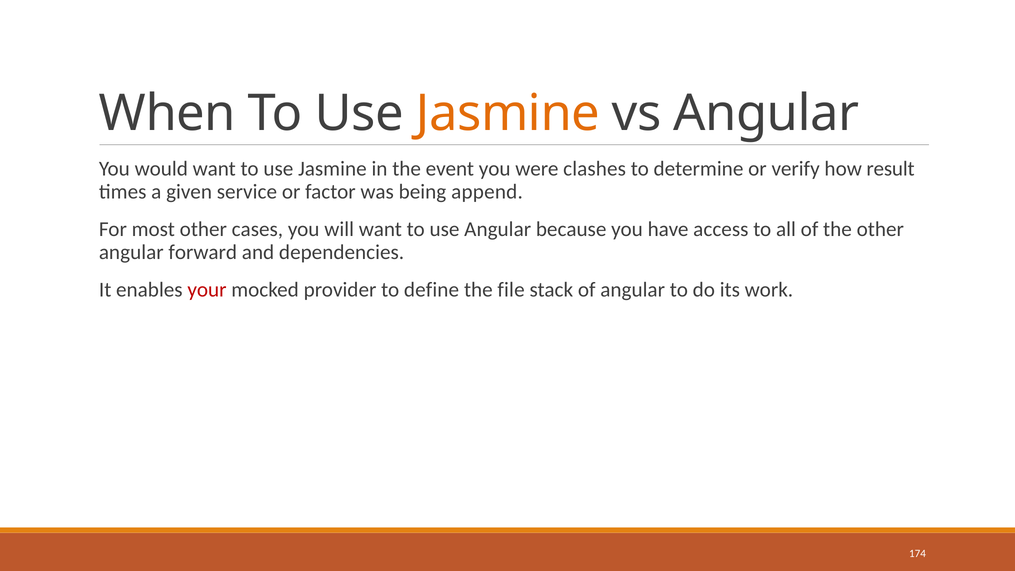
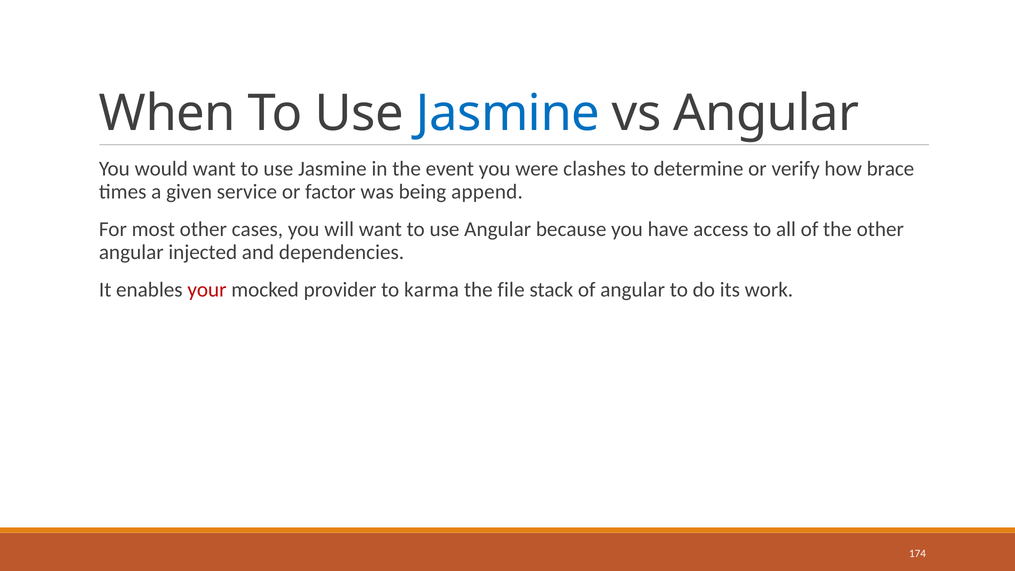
Jasmine colour: orange -> blue (508, 114)
result: result -> brace (890, 169)
forward: forward -> injected (203, 252)
define: define -> karma (432, 290)
